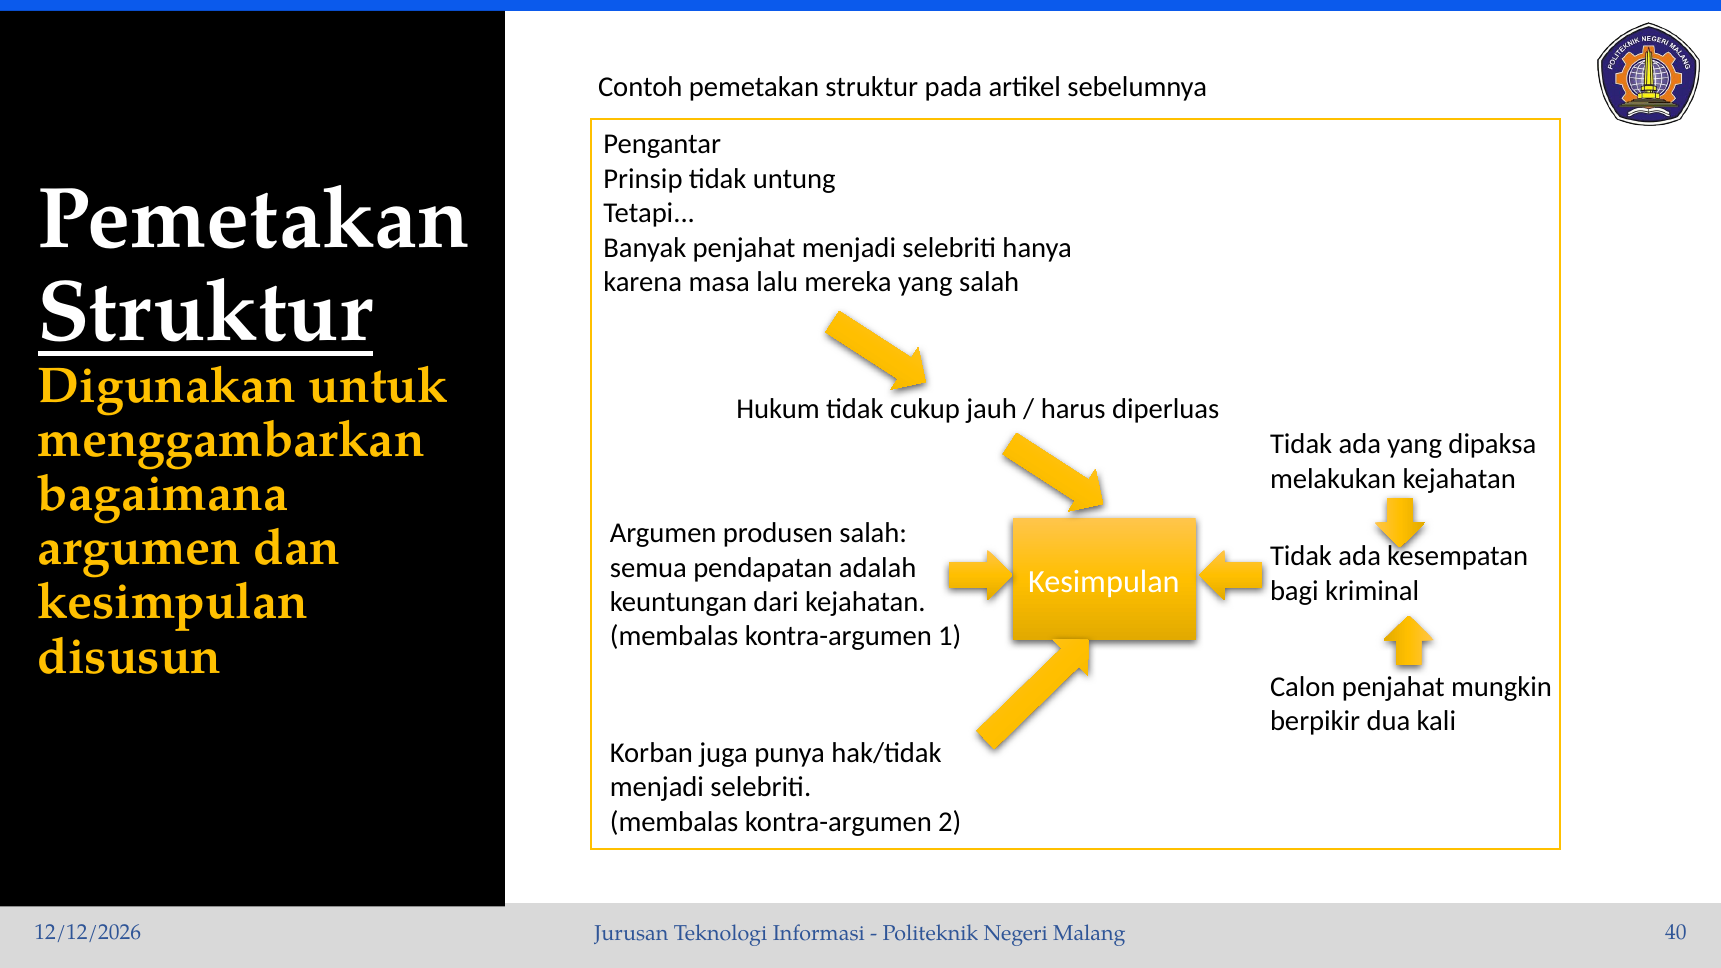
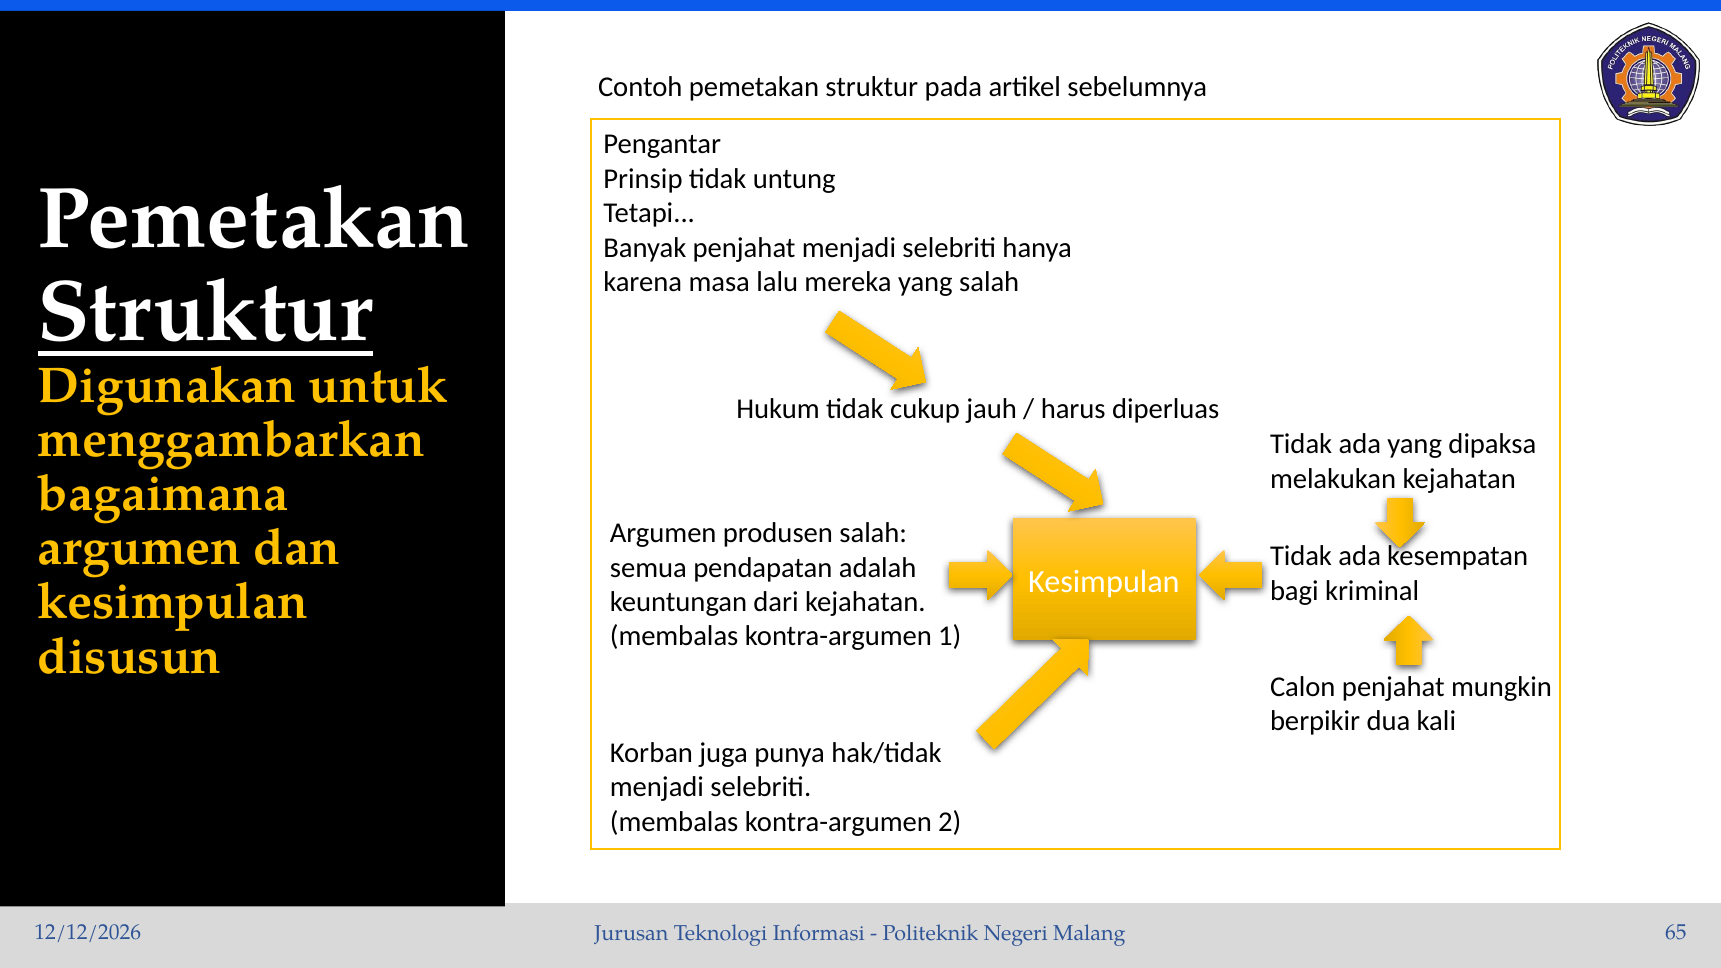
40: 40 -> 65 (1676, 933)
